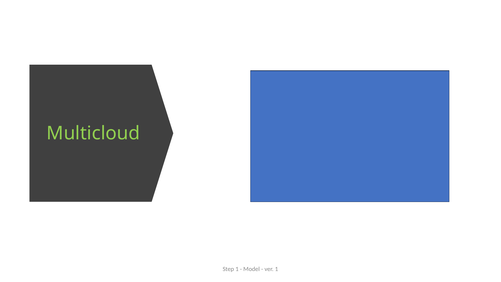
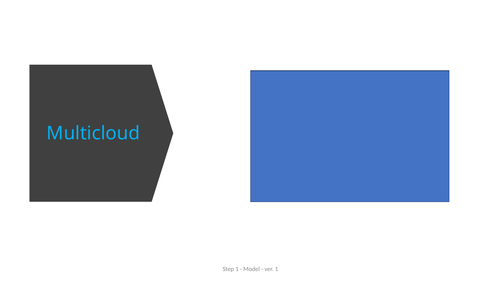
Multicloud colour: light green -> light blue (93, 133)
